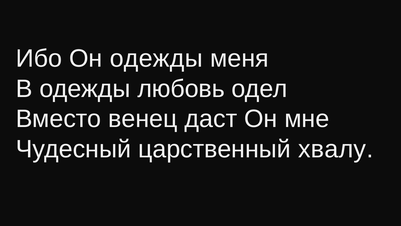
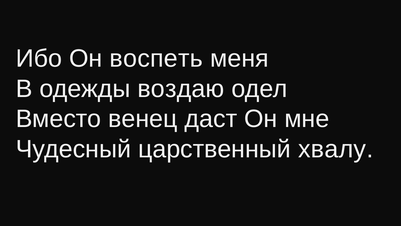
Он одежды: одежды -> воспеть (156, 59)
любовь: любовь -> воздаю (181, 89)
